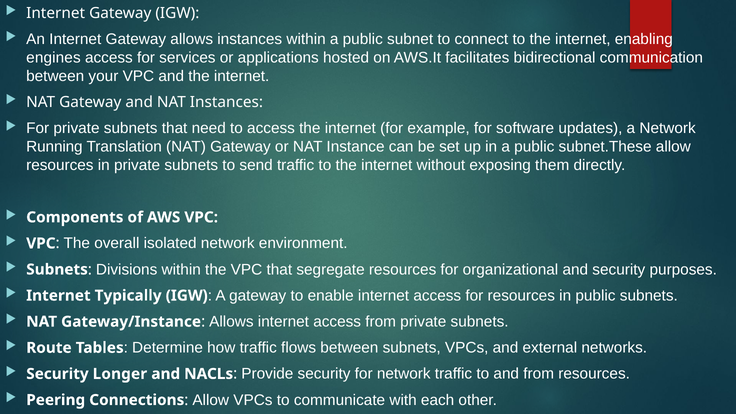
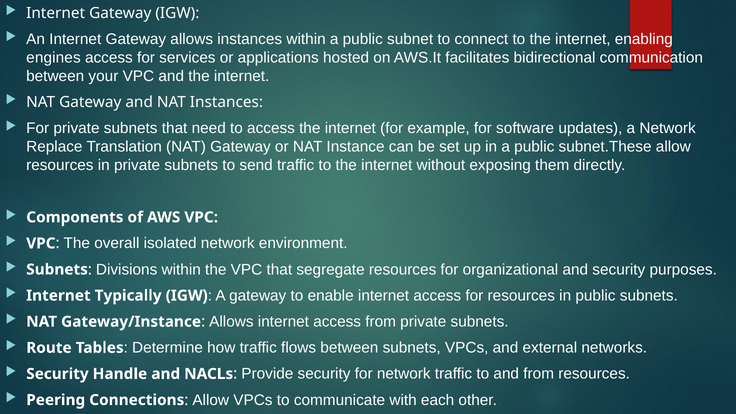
Running: Running -> Replace (54, 147)
Longer: Longer -> Handle (120, 374)
